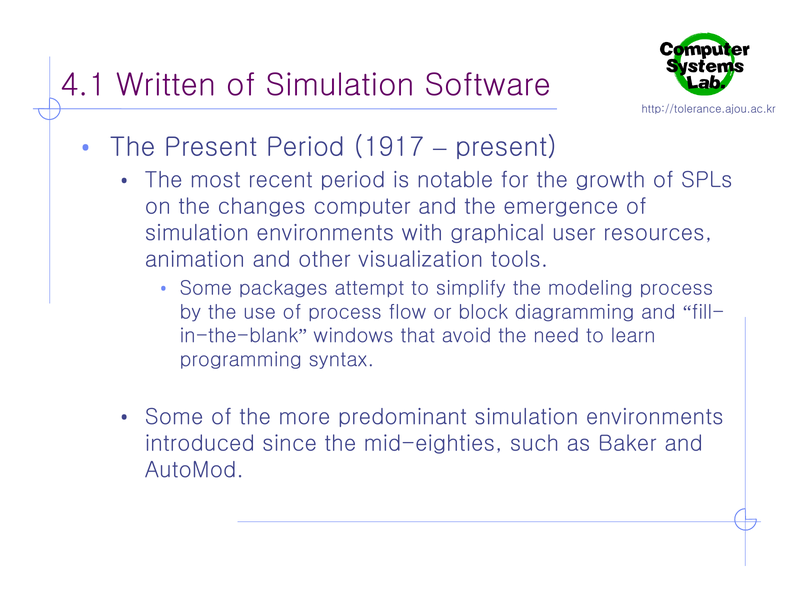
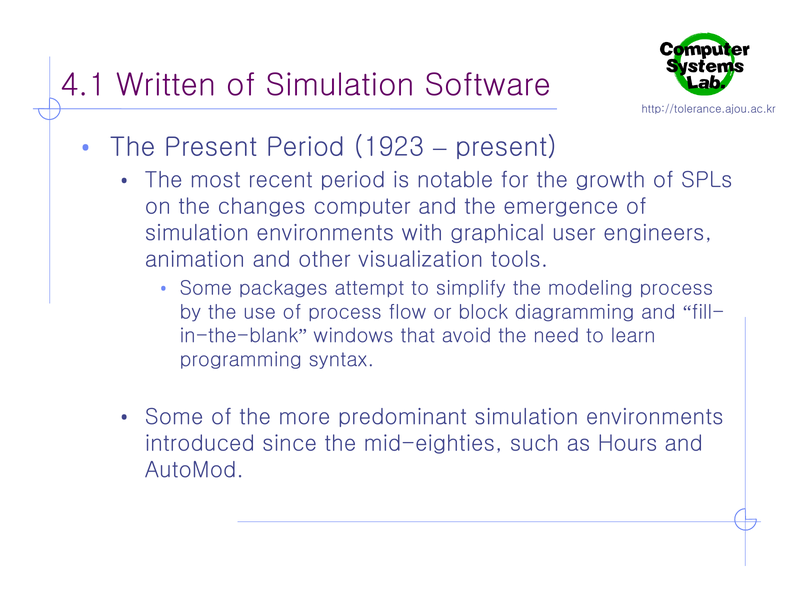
1917: 1917 -> 1923 (389, 147)
resources: resources -> engineers (658, 233)
Baker: Baker -> Hours (628, 443)
